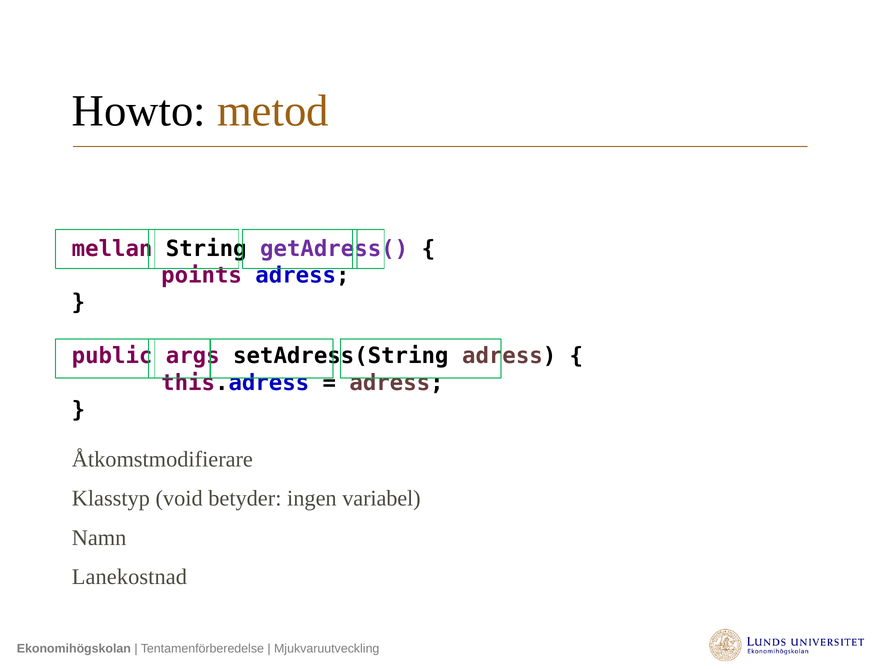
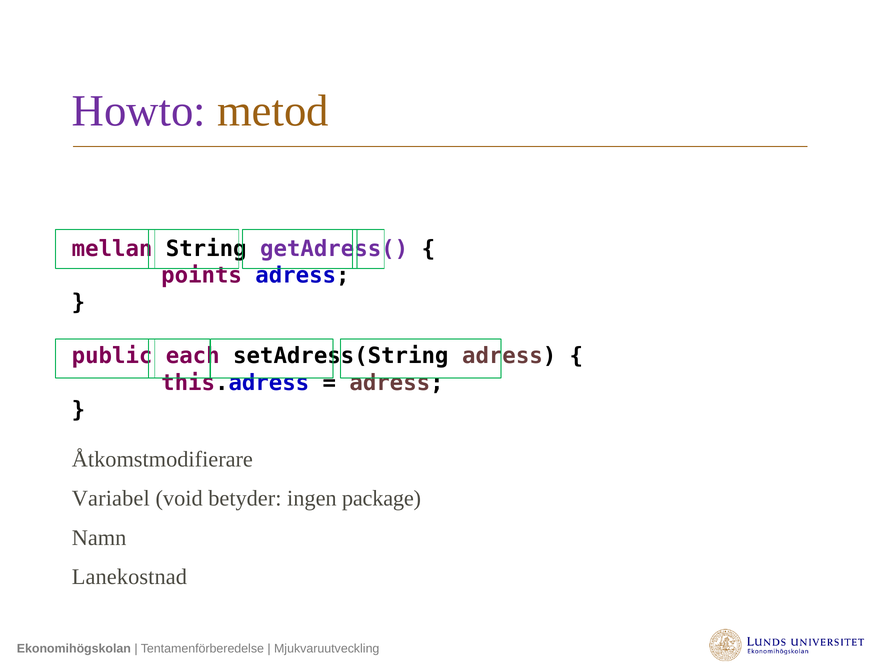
Howto colour: black -> purple (139, 111)
args: args -> each (193, 356)
Klasstyp: Klasstyp -> Variabel (111, 499)
variabel: variabel -> package (382, 499)
